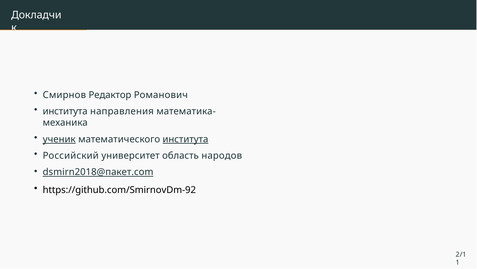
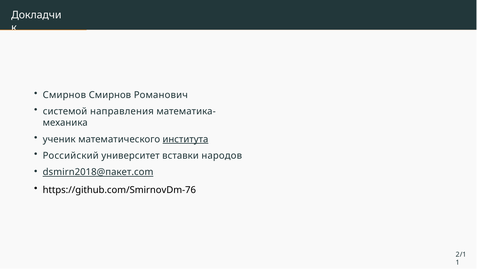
Смирнов Редактор: Редактор -> Смирнов (110, 95)
института: института -> системой (65, 111)
ученик underline: present -> none (59, 139)
область: область -> вставки (180, 155)
https://github.com/SmirnovDm-92: https://github.com/SmirnovDm-92 -> https://github.com/SmirnovDm-76 (119, 190)
